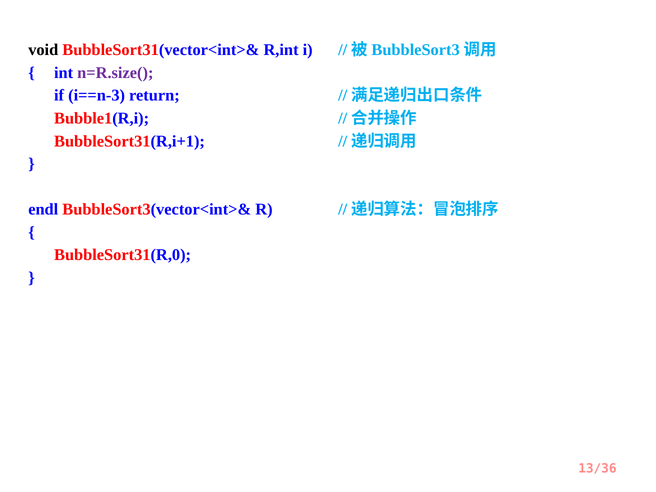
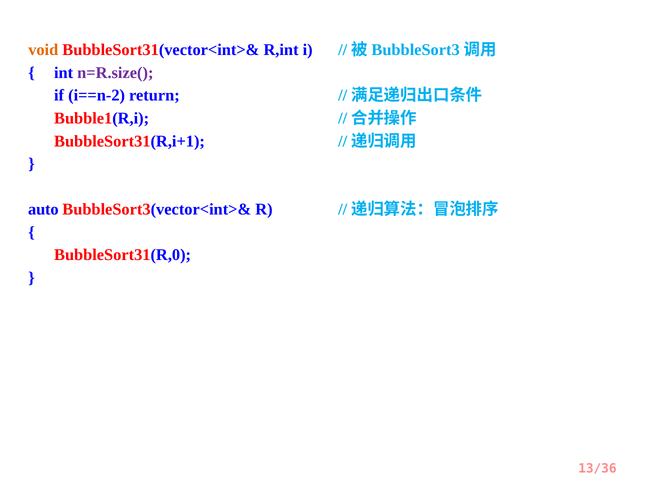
void colour: black -> orange (43, 50)
i==n-3: i==n-3 -> i==n-2 (97, 96)
endl: endl -> auto (43, 209)
